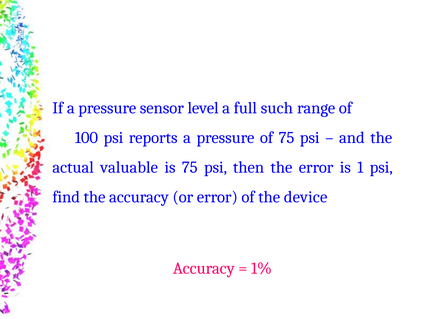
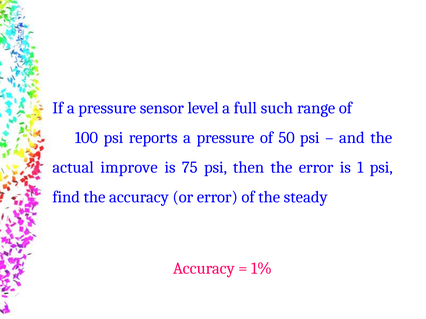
of 75: 75 -> 50 (287, 138)
valuable: valuable -> improve (129, 168)
device: device -> steady (306, 197)
